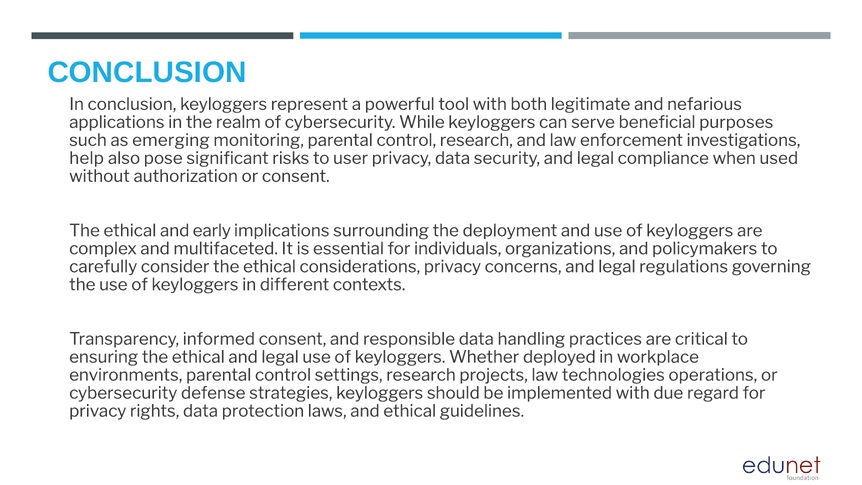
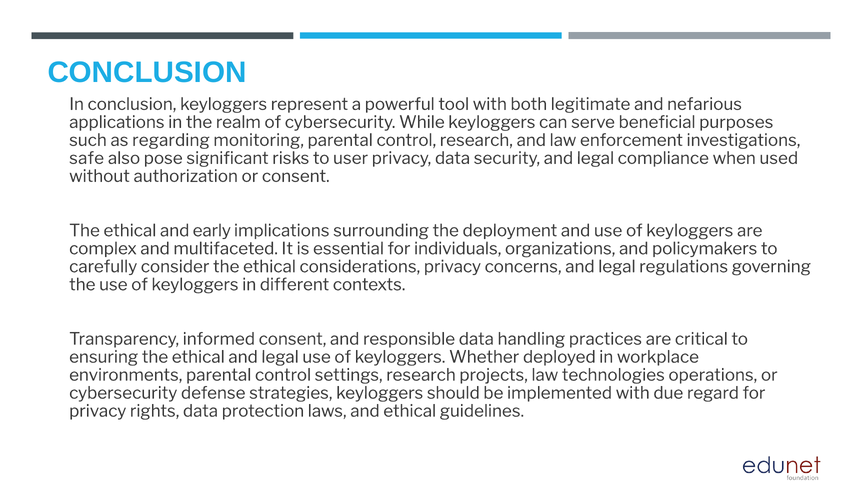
emerging: emerging -> regarding (171, 140)
help: help -> safe (87, 158)
